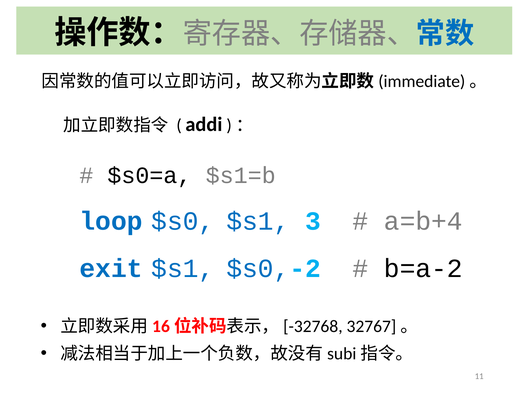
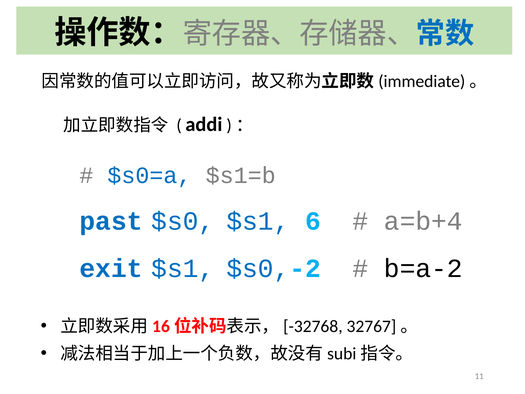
$s0=a colour: black -> blue (150, 175)
loop: loop -> past (111, 221)
3: 3 -> 6 (313, 221)
